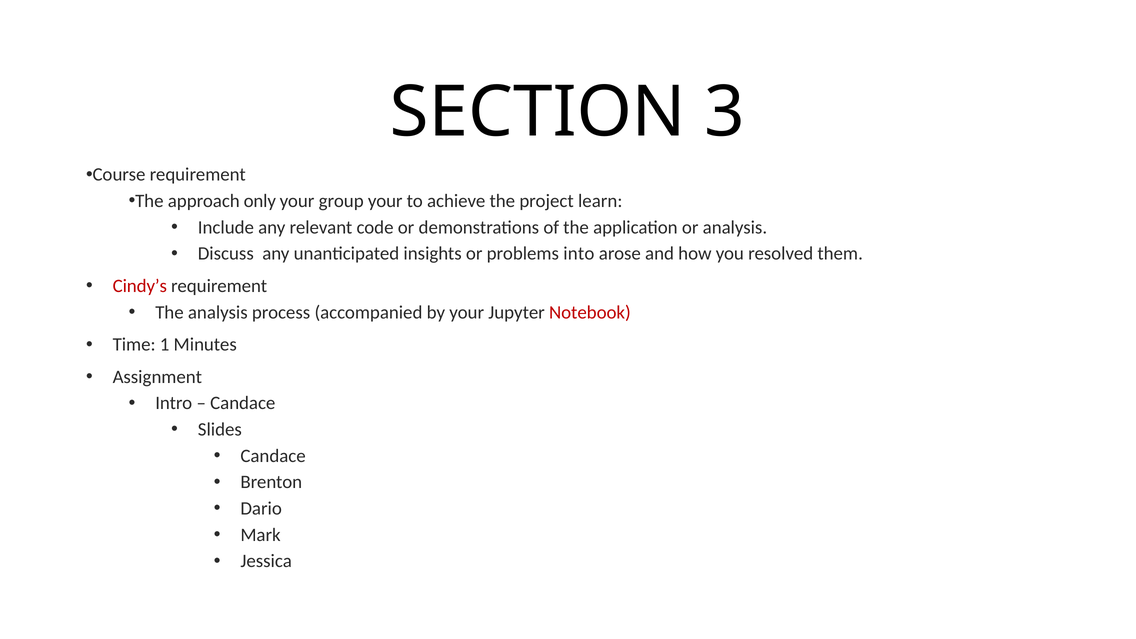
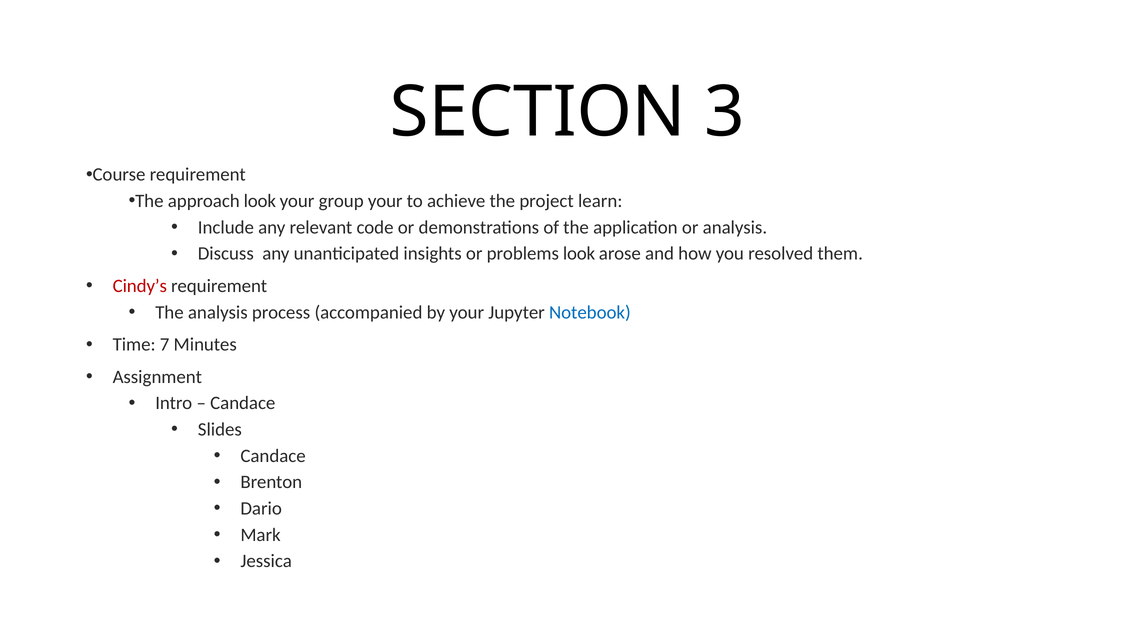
approach only: only -> look (260, 201)
problems into: into -> look (579, 254)
Notebook colour: red -> blue (590, 312)
1: 1 -> 7 (165, 345)
